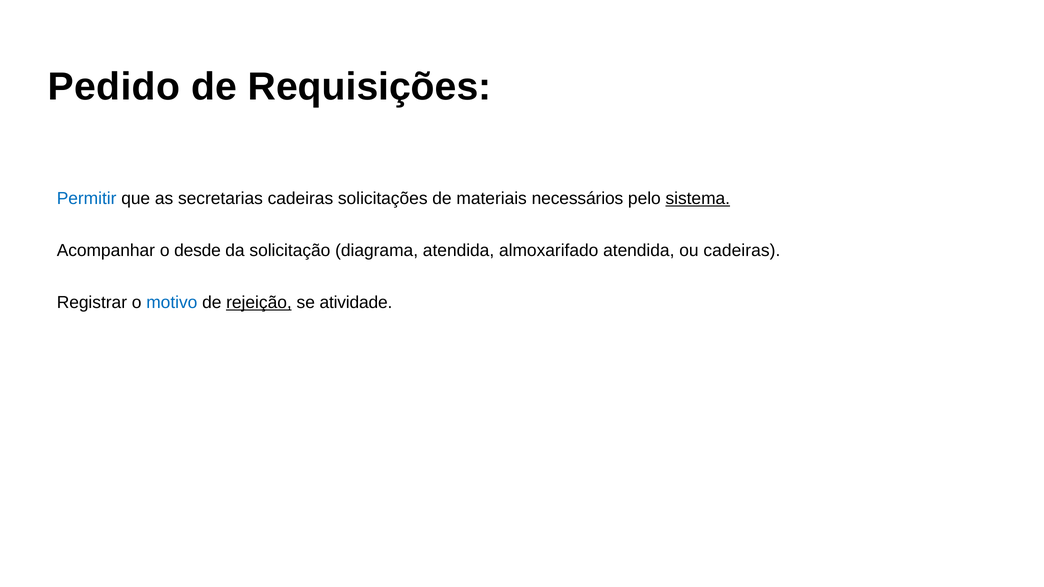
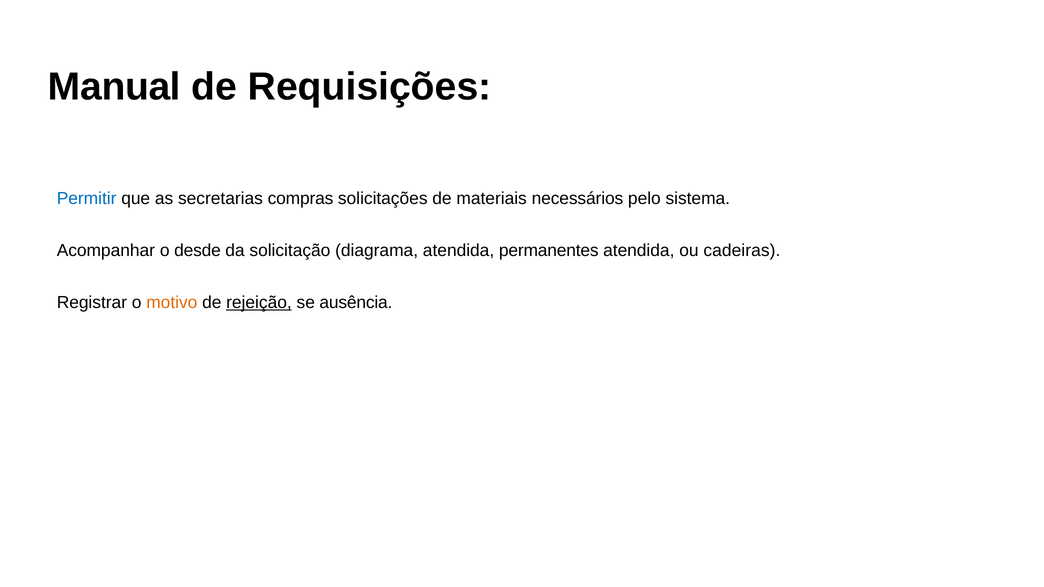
Pedido: Pedido -> Manual (114, 87)
secretarias cadeiras: cadeiras -> compras (300, 198)
sistema underline: present -> none (698, 198)
almoxarifado: almoxarifado -> permanentes (549, 251)
motivo colour: blue -> orange (172, 303)
atividade: atividade -> ausência (356, 303)
